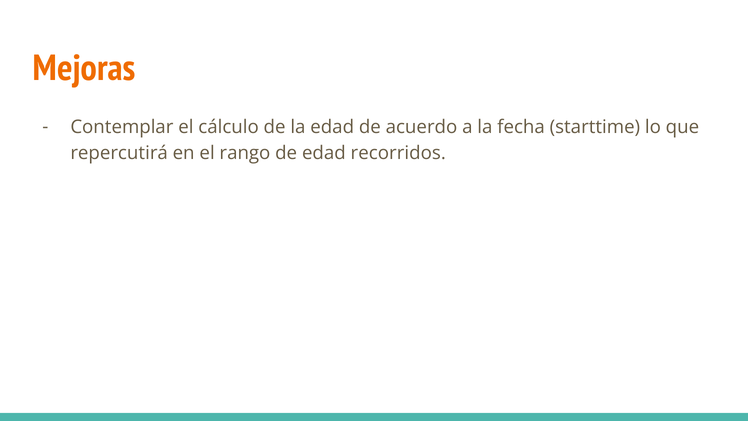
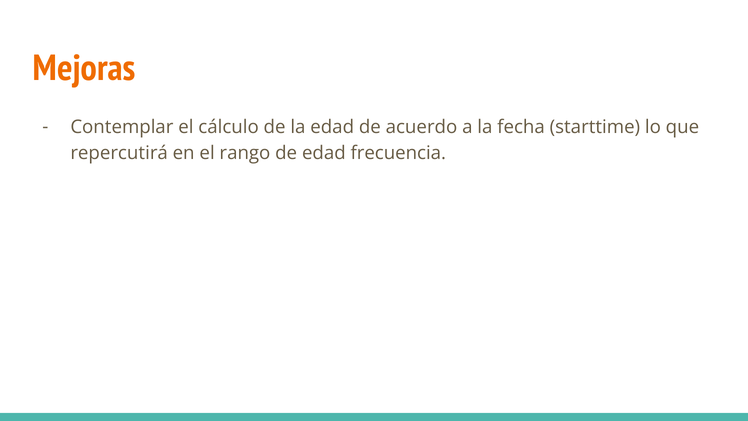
recorridos: recorridos -> frecuencia (398, 153)
